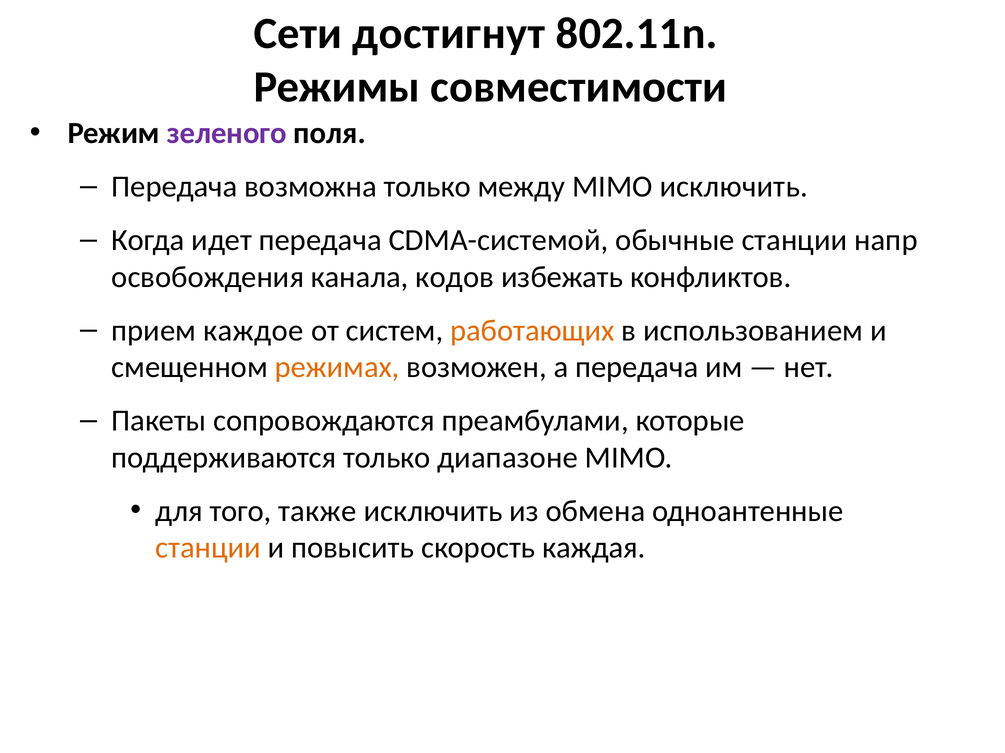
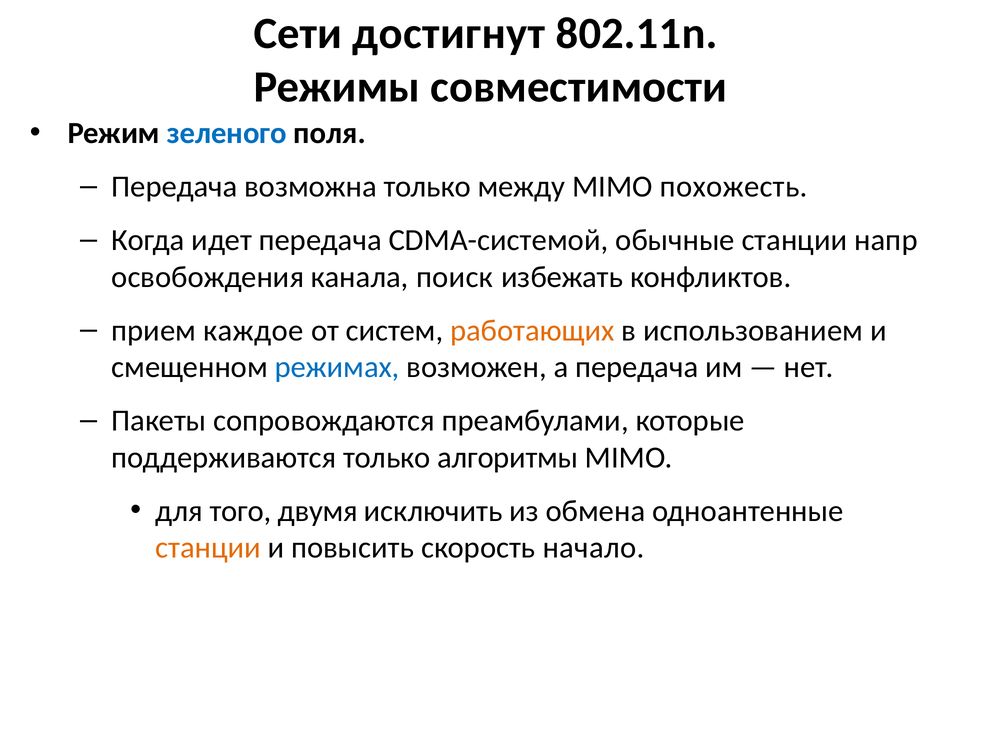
зеленого colour: purple -> blue (227, 133)
MIMO исключить: исключить -> похожесть (734, 187)
кодов: кодов -> поиск (455, 277)
режимах colour: orange -> blue (337, 368)
диапазоне: диапазоне -> алгоритмы (508, 458)
также: также -> двумя (318, 511)
каждая: каждая -> начало (594, 548)
